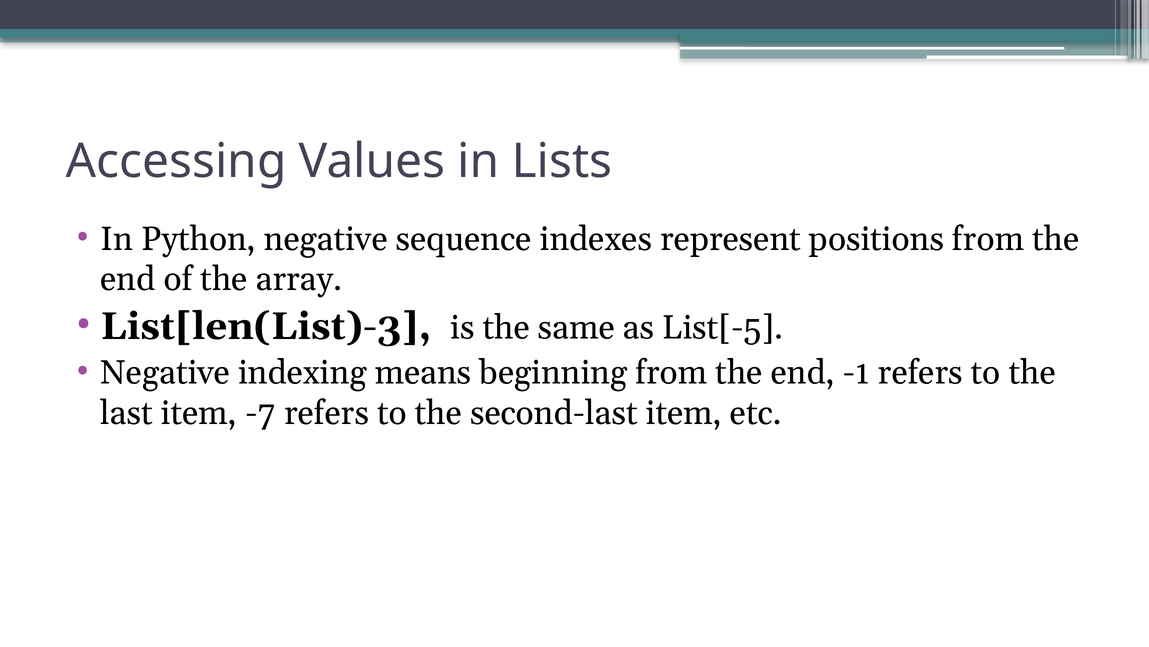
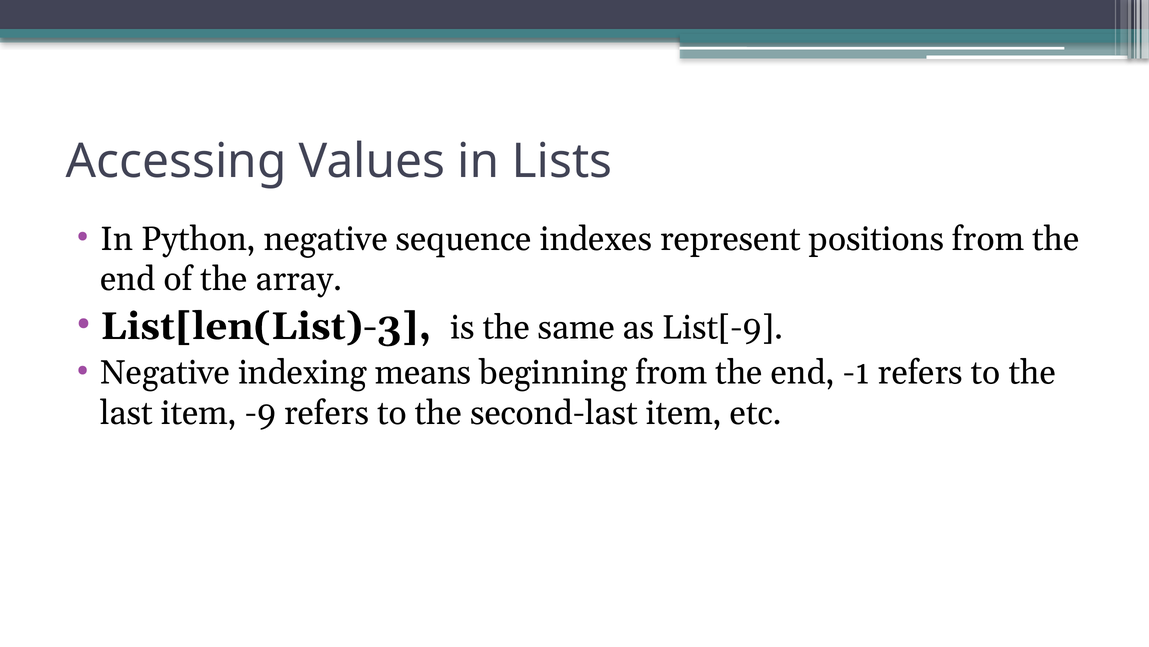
List[-5: List[-5 -> List[-9 (723, 328)
-7: -7 -> -9 (260, 413)
